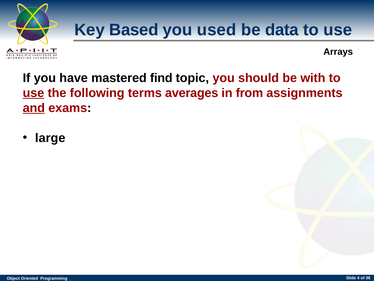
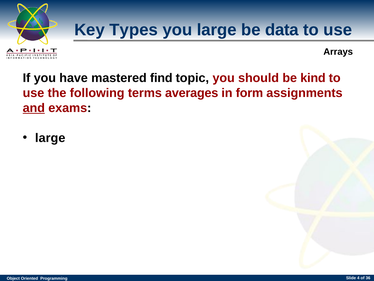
Based: Based -> Types (134, 30)
you used: used -> large (217, 30)
with: with -> kind (313, 78)
use underline: present -> none (33, 93)
from: from -> form (249, 93)
